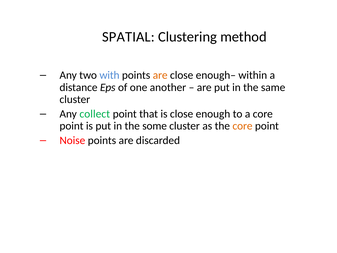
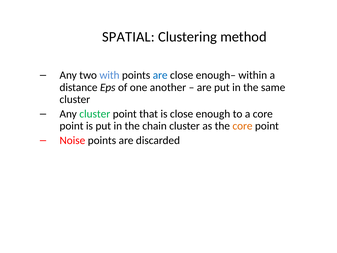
are colour: orange -> blue (160, 75)
Any collect: collect -> cluster (95, 114)
some: some -> chain (155, 126)
